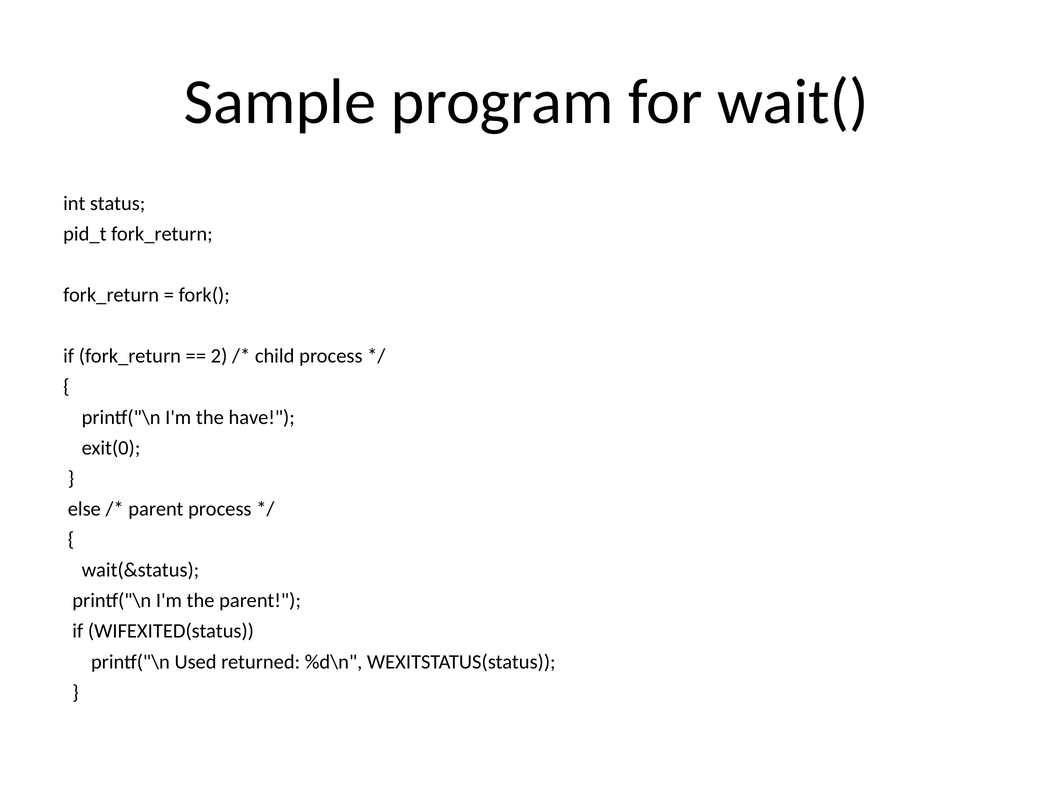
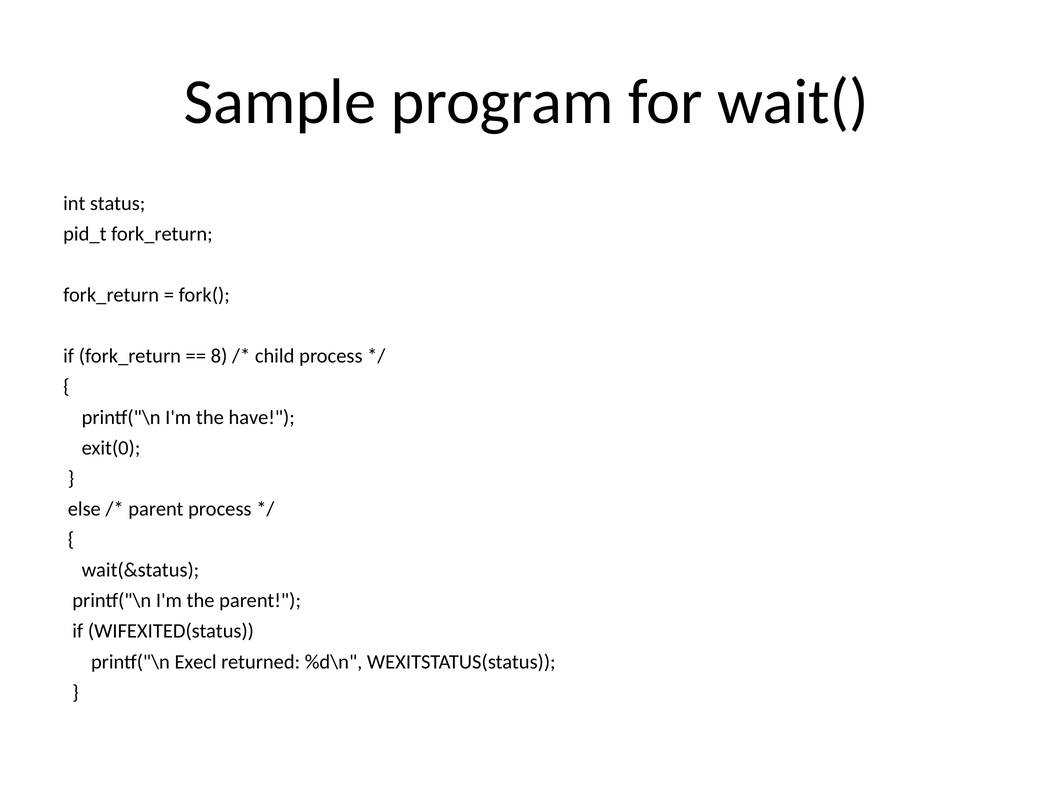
2: 2 -> 8 (219, 356)
Used: Used -> Execl (196, 662)
